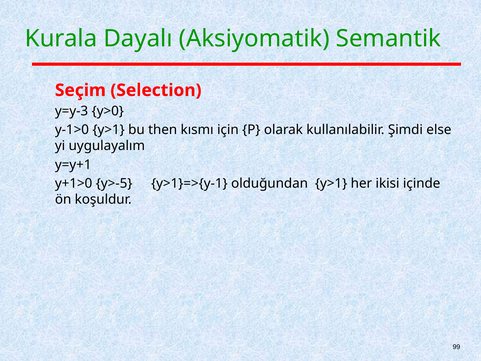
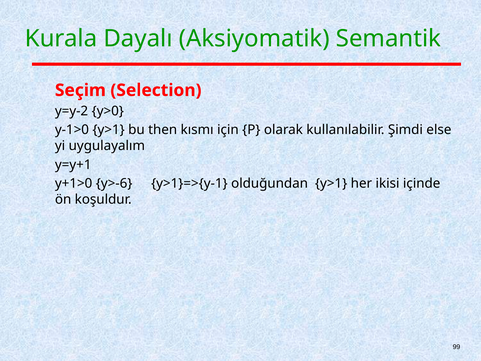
y=y-3: y=y-3 -> y=y-2 (72, 111)
y>-5: y>-5 -> y>-6 (114, 183)
